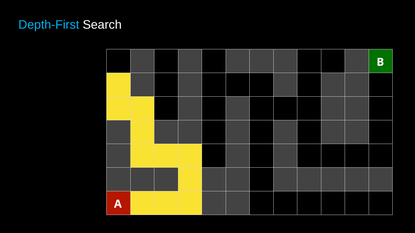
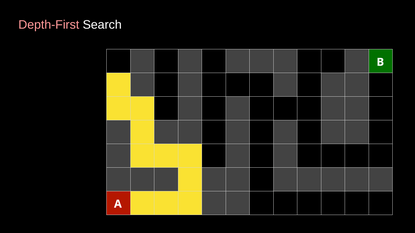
Depth-First colour: light blue -> pink (49, 25)
